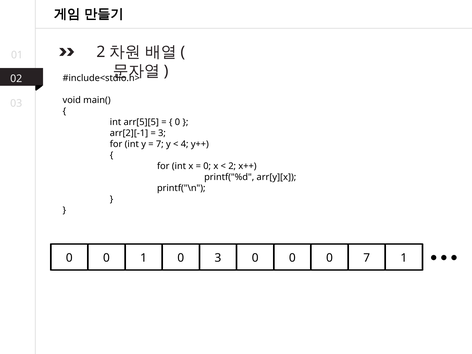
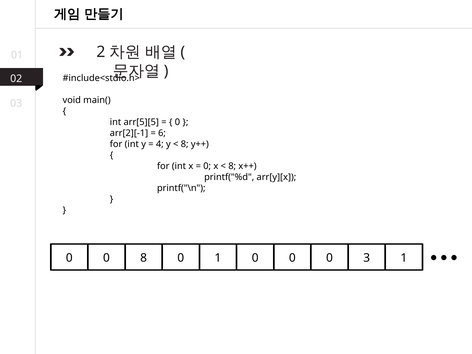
3: 3 -> 6 (162, 133)
7: 7 -> 4 (160, 144)
4: 4 -> 8 (185, 144)
2: 2 -> 8 (232, 166)
0 1: 1 -> 8 (144, 258)
0 3: 3 -> 1 (218, 258)
0 7: 7 -> 3 (367, 258)
